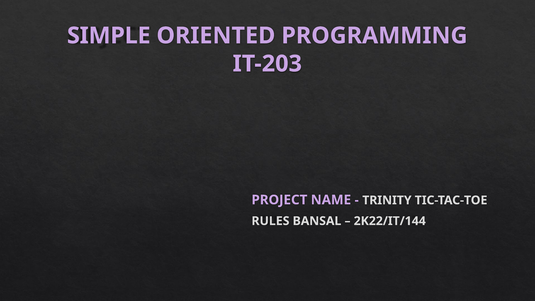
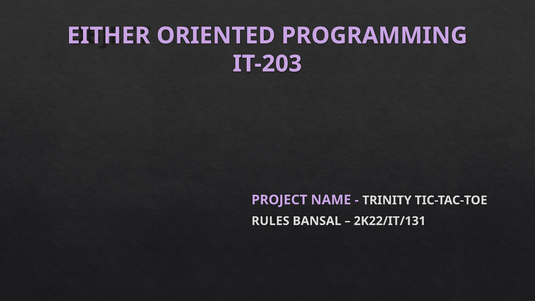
SIMPLE: SIMPLE -> EITHER (109, 36)
2K22/IT/144: 2K22/IT/144 -> 2K22/IT/131 (390, 221)
